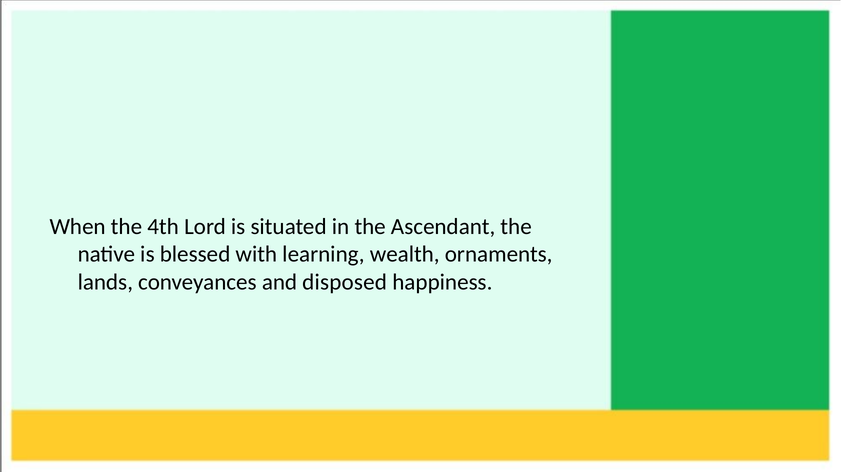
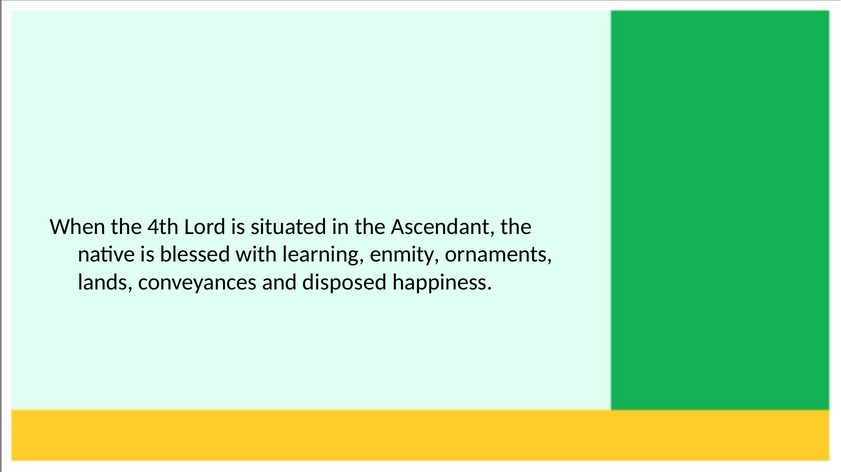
wealth: wealth -> enmity (405, 254)
